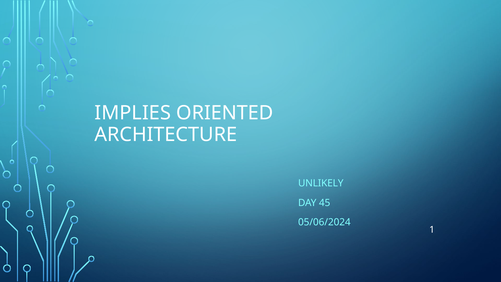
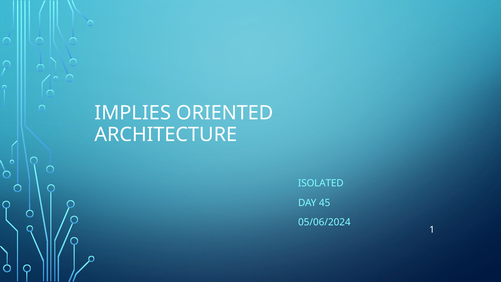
UNLIKELY: UNLIKELY -> ISOLATED (321, 183)
